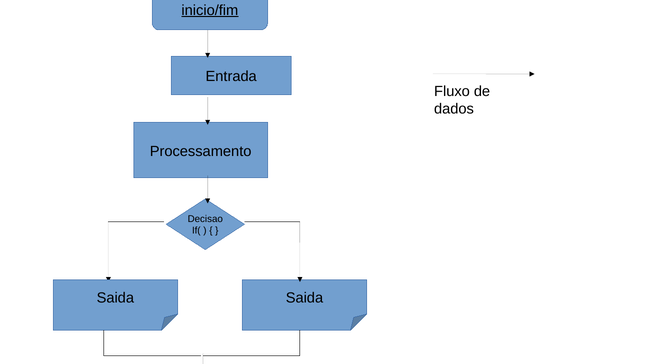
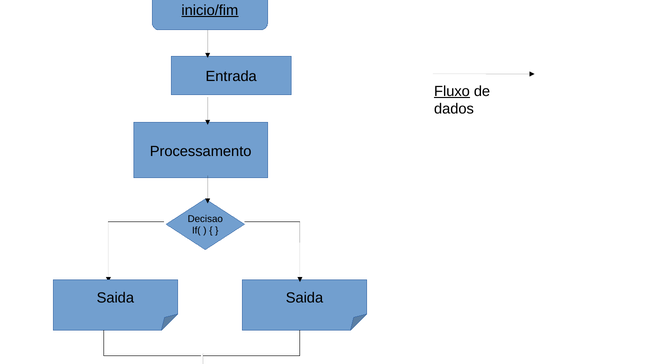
Fluxo underline: none -> present (452, 91)
